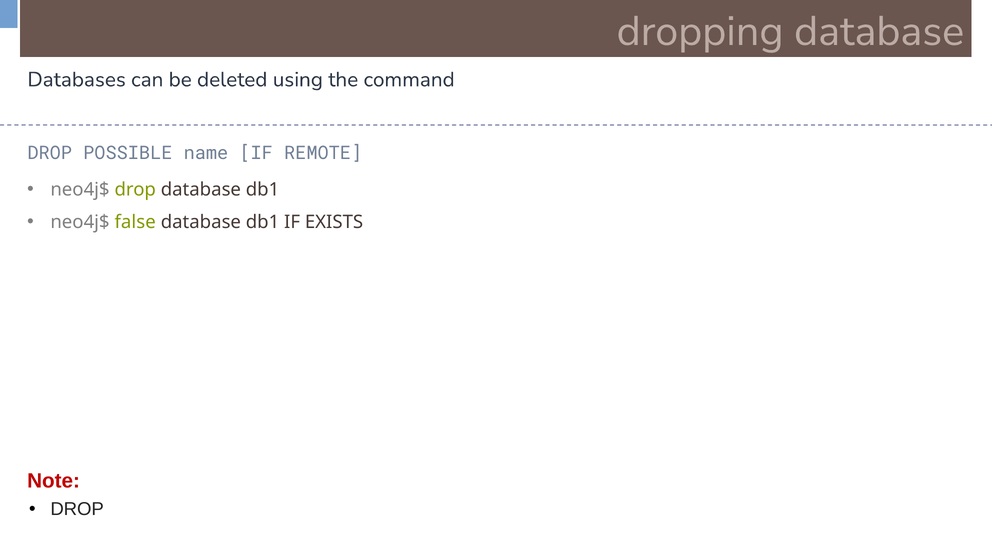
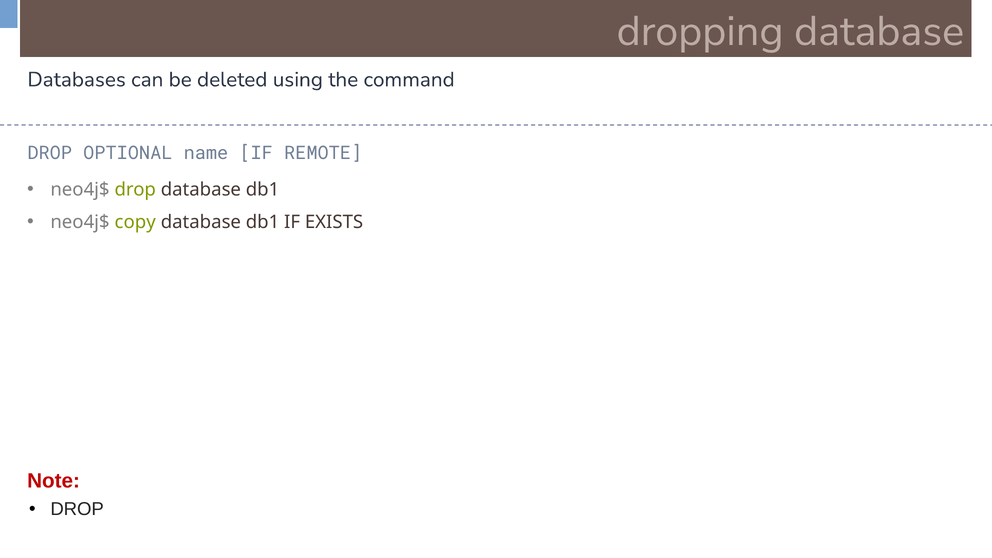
POSSIBLE: POSSIBLE -> OPTIONAL (128, 153)
false: false -> copy (135, 222)
